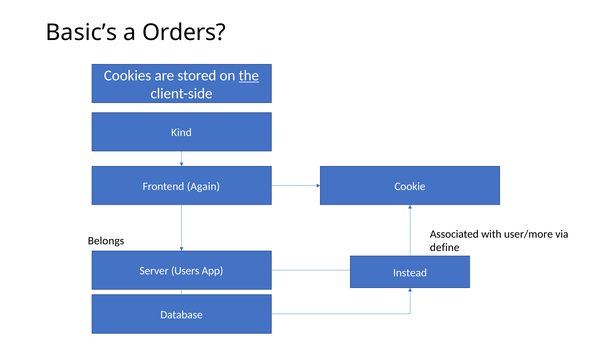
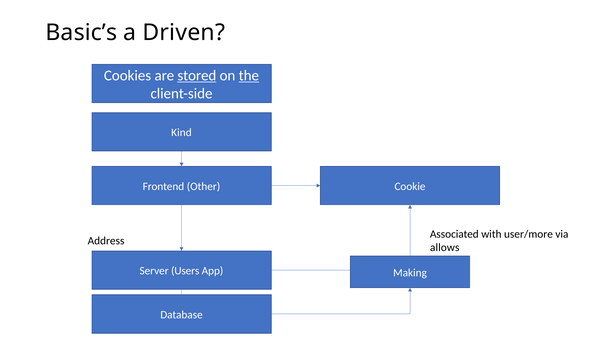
Orders: Orders -> Driven (184, 32)
stored underline: none -> present (197, 75)
Again: Again -> Other (203, 186)
Belongs: Belongs -> Address (106, 240)
define: define -> allows (445, 247)
Instead: Instead -> Making (410, 272)
